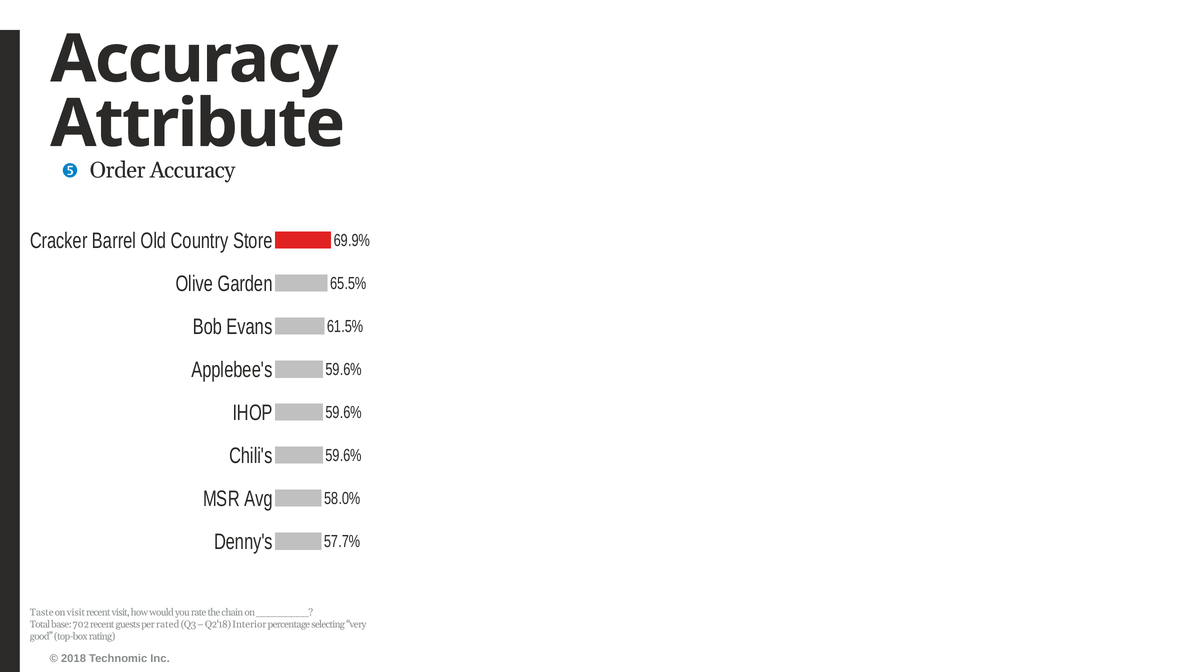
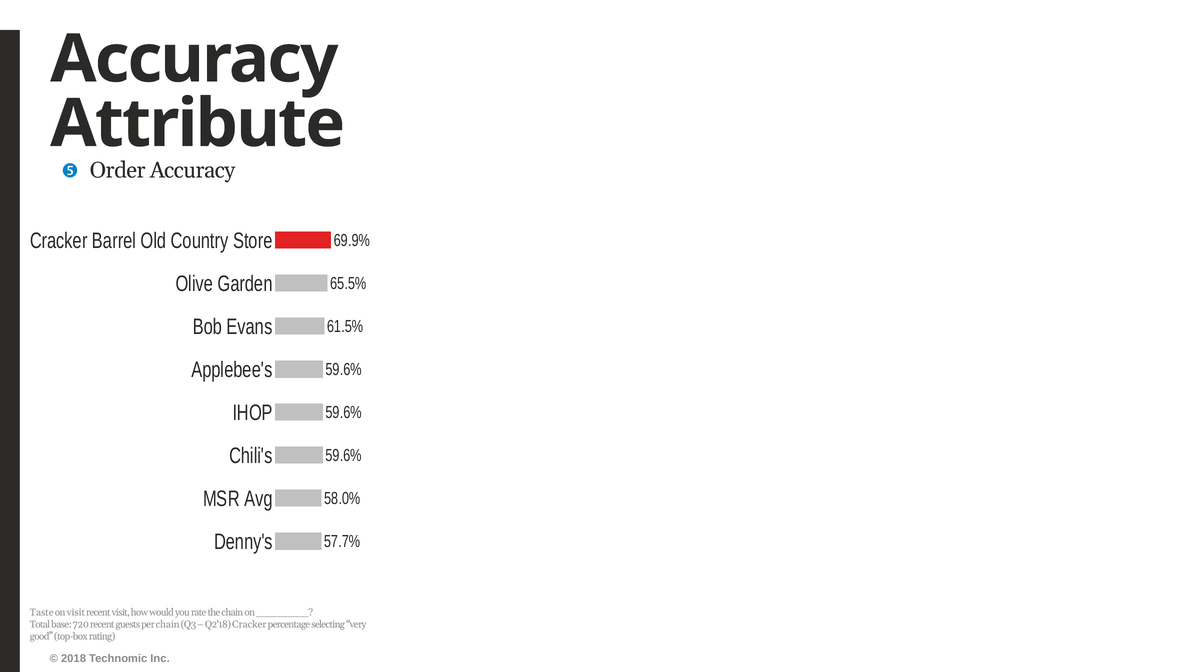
702: 702 -> 720 (81, 624)
per rated: rated -> chain (168, 624)
Q2‘18 Interior: Interior -> Cracker (249, 624)
